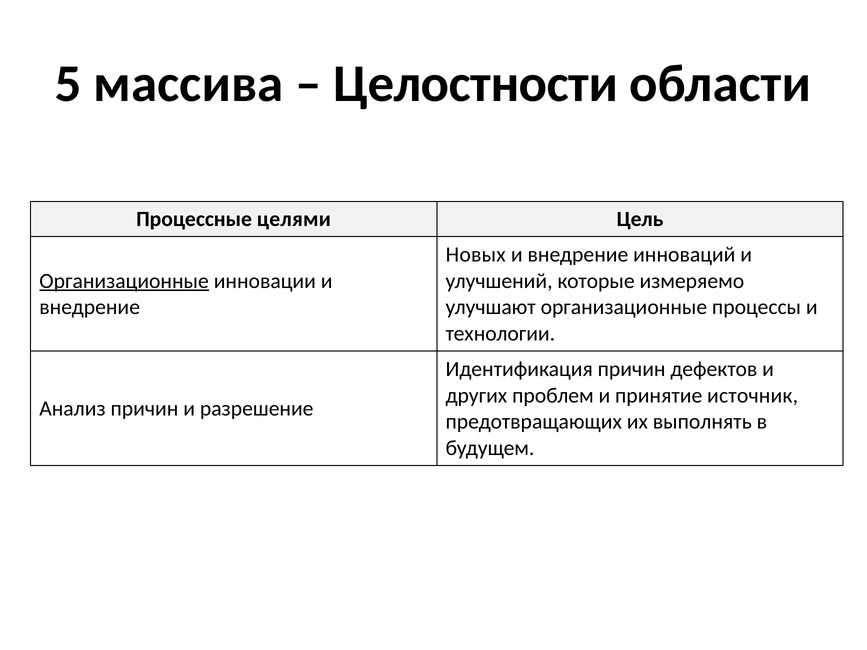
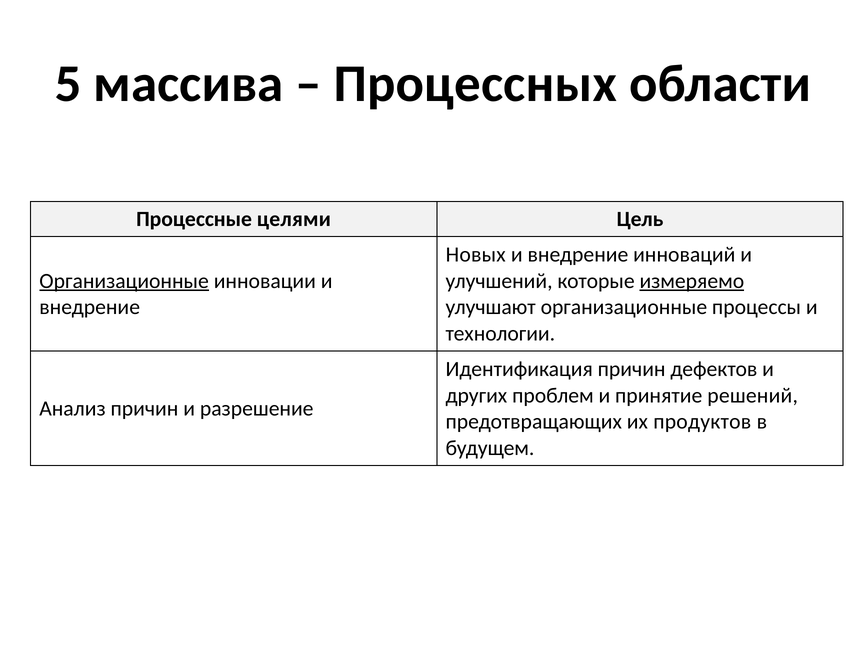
Целостности: Целостности -> Процессных (475, 84)
измеряемо underline: none -> present (692, 281)
источник: источник -> решений (753, 396)
выполнять: выполнять -> продуктов (702, 422)
